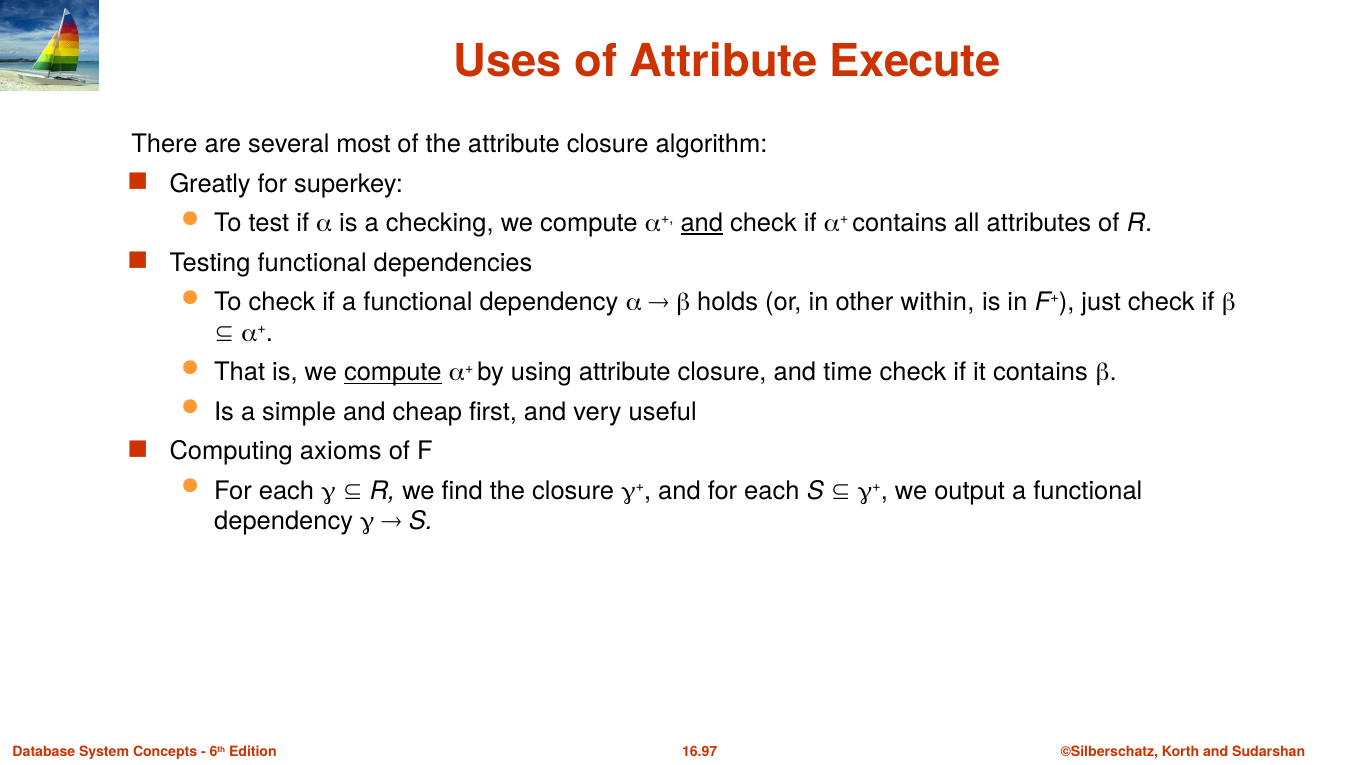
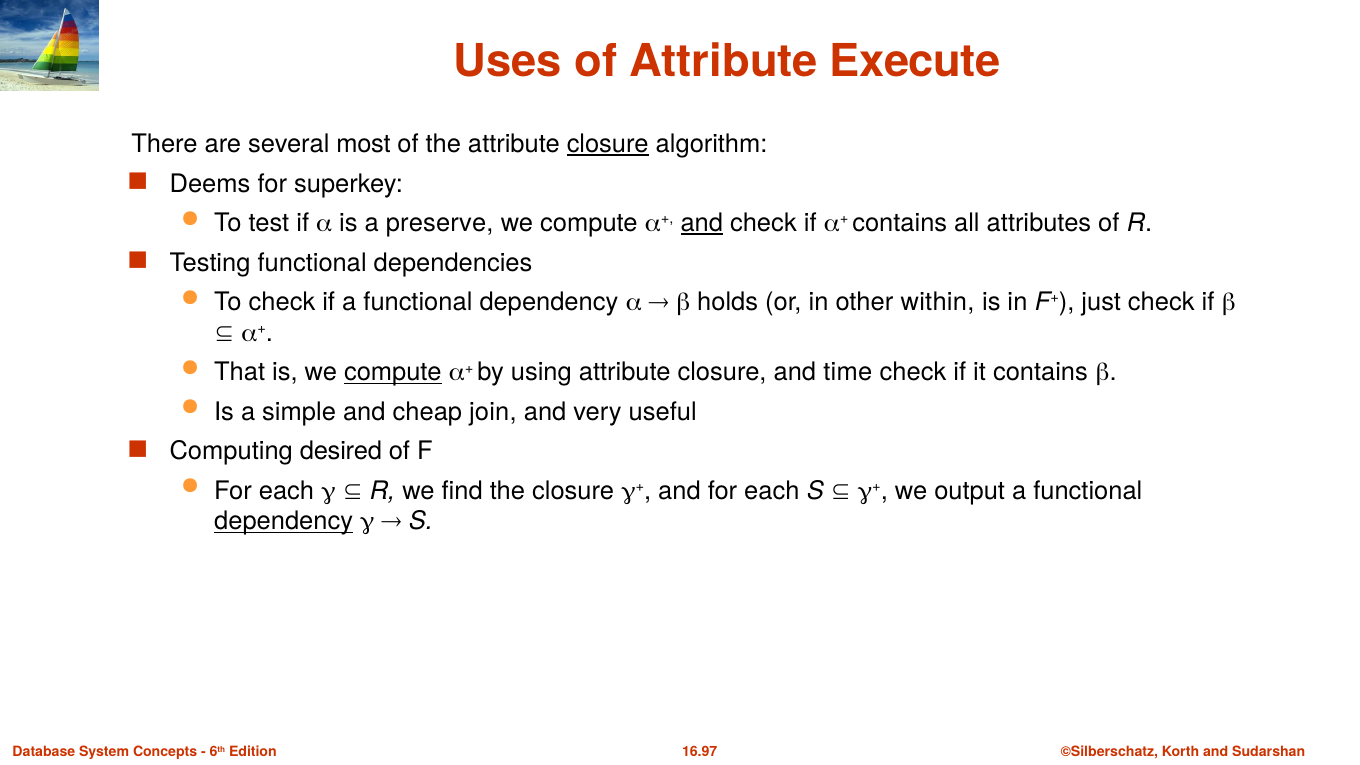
closure underline: none -> present (608, 144)
Greatly: Greatly -> Deems (210, 184)
checking: checking -> preserve (440, 223)
first: first -> join (493, 412)
axioms: axioms -> desired (341, 451)
dependency underline: none -> present (284, 521)
